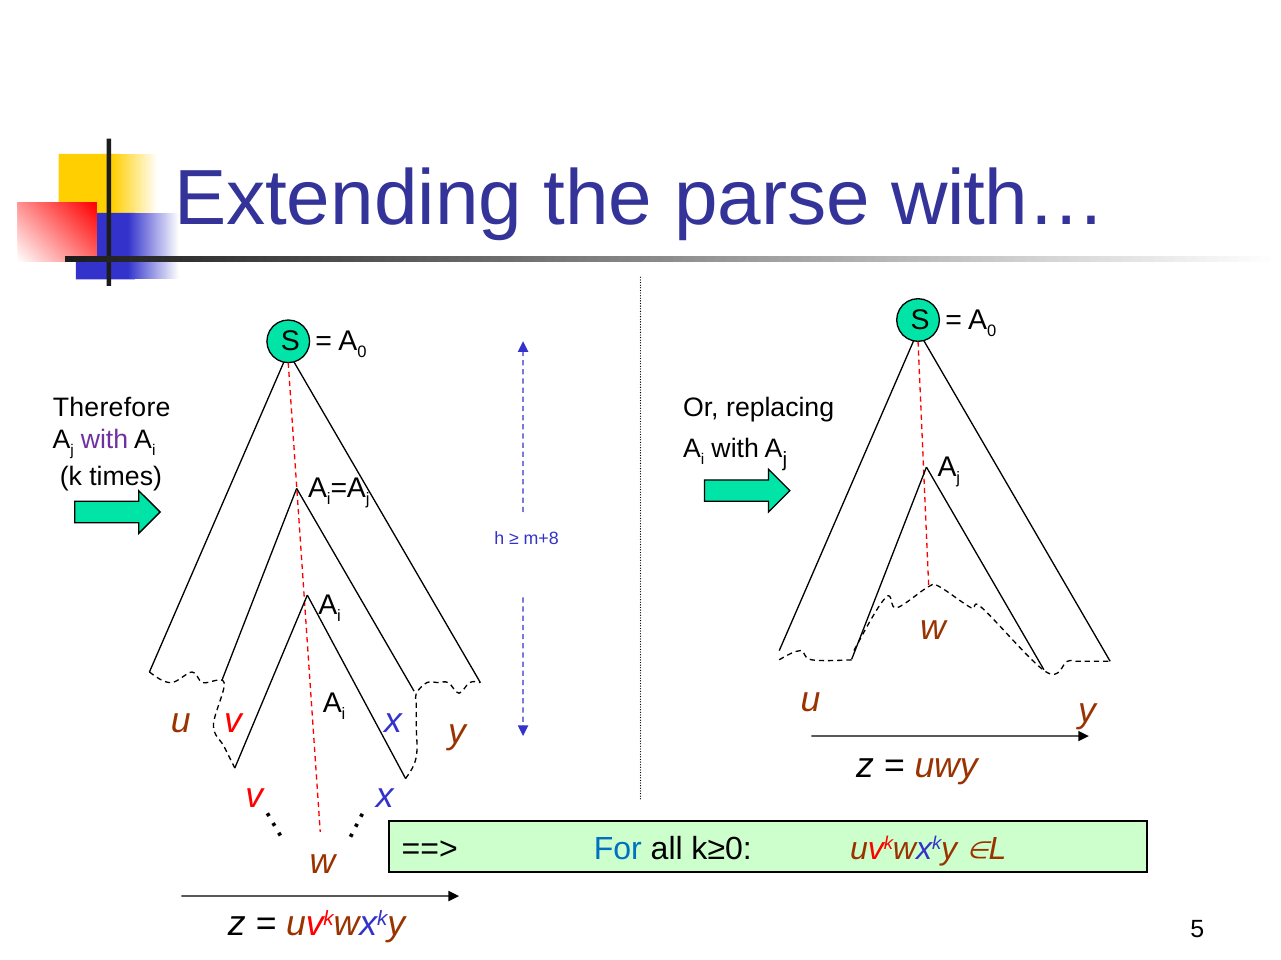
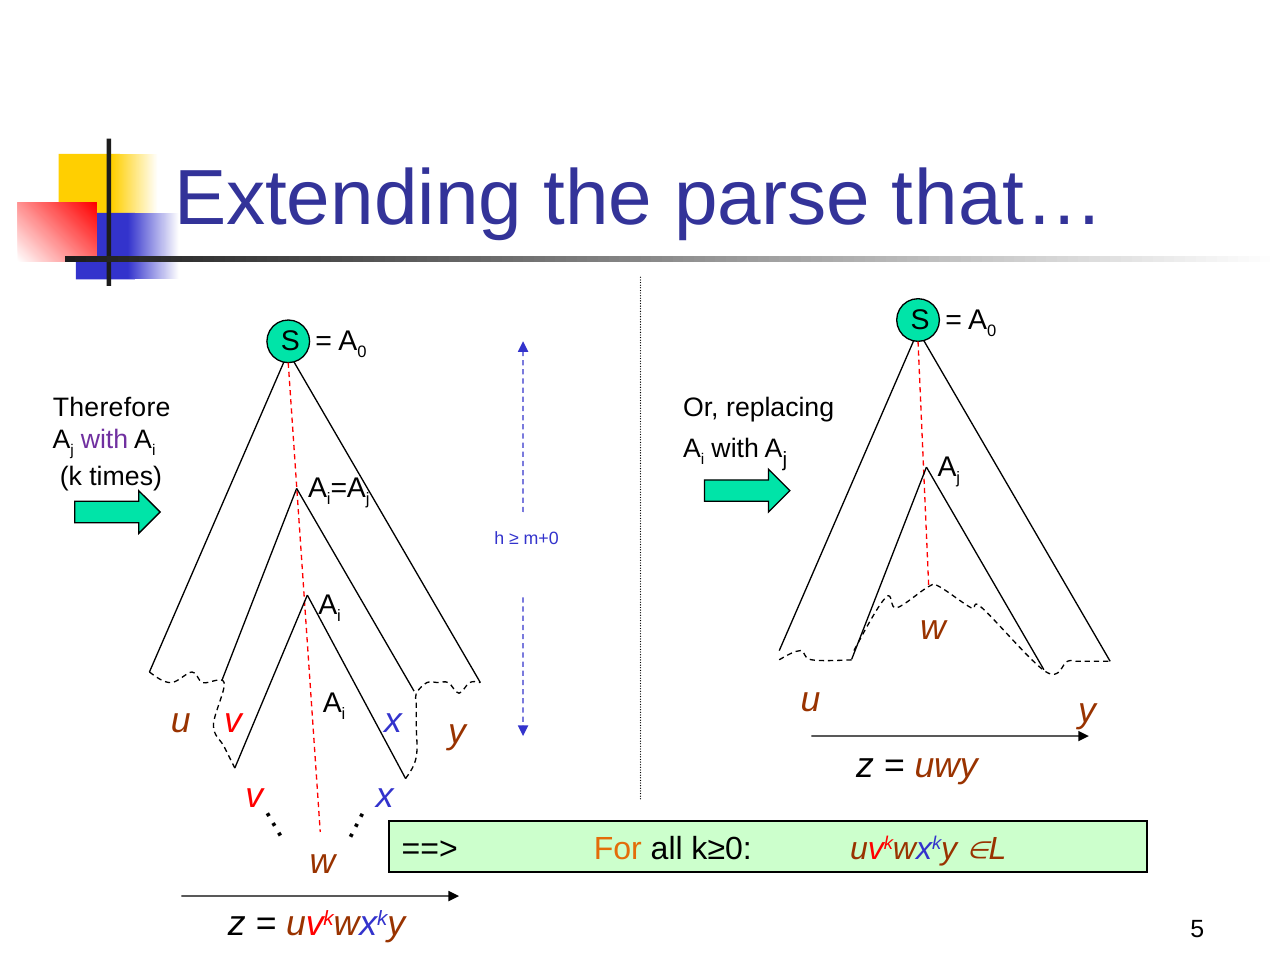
with…: with… -> that… (998, 199)
m+8: m+8 -> m+0 (541, 539)
For colour: blue -> orange (618, 849)
